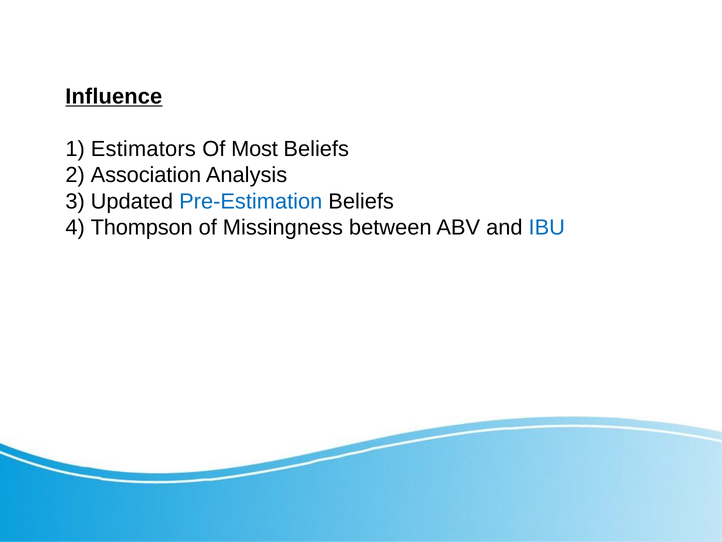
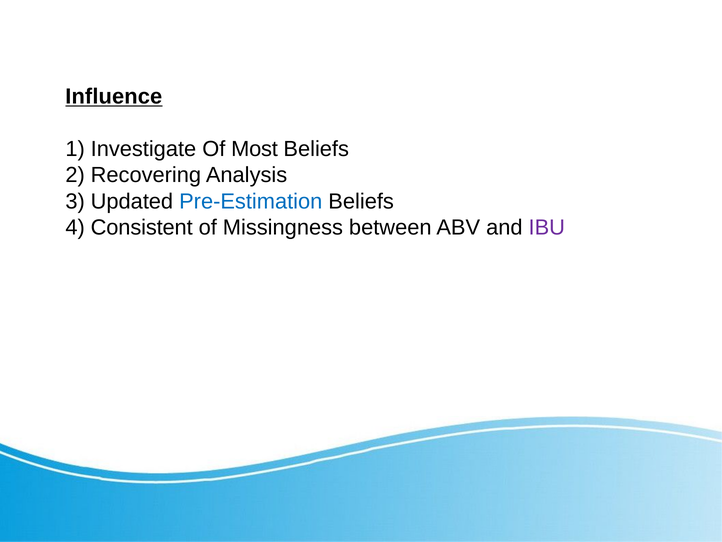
Estimators: Estimators -> Investigate (143, 149)
Association: Association -> Recovering (146, 175)
Thompson: Thompson -> Consistent (142, 227)
IBU colour: blue -> purple (547, 227)
